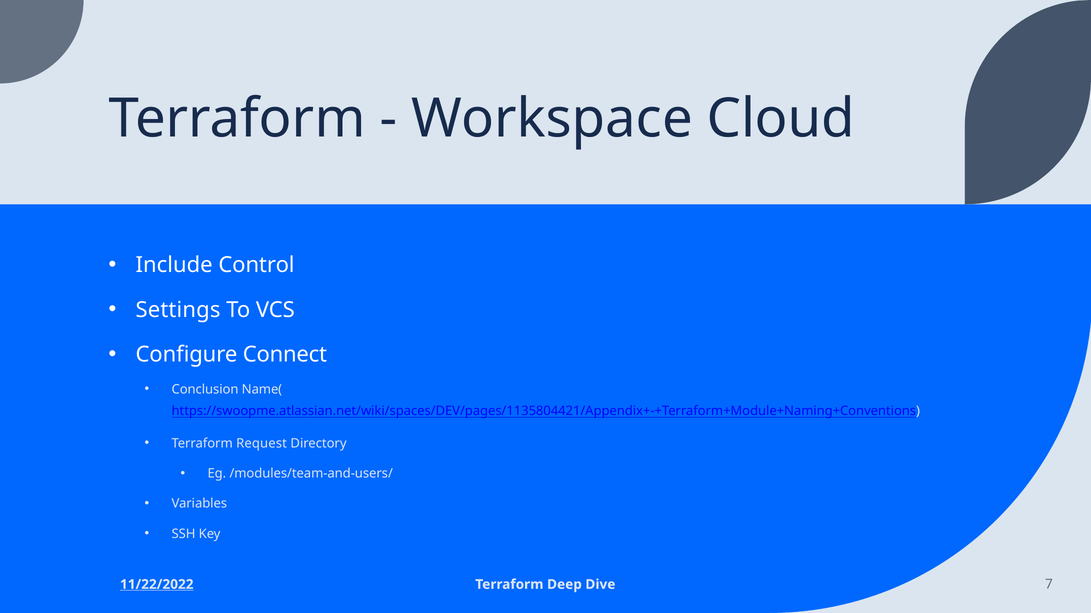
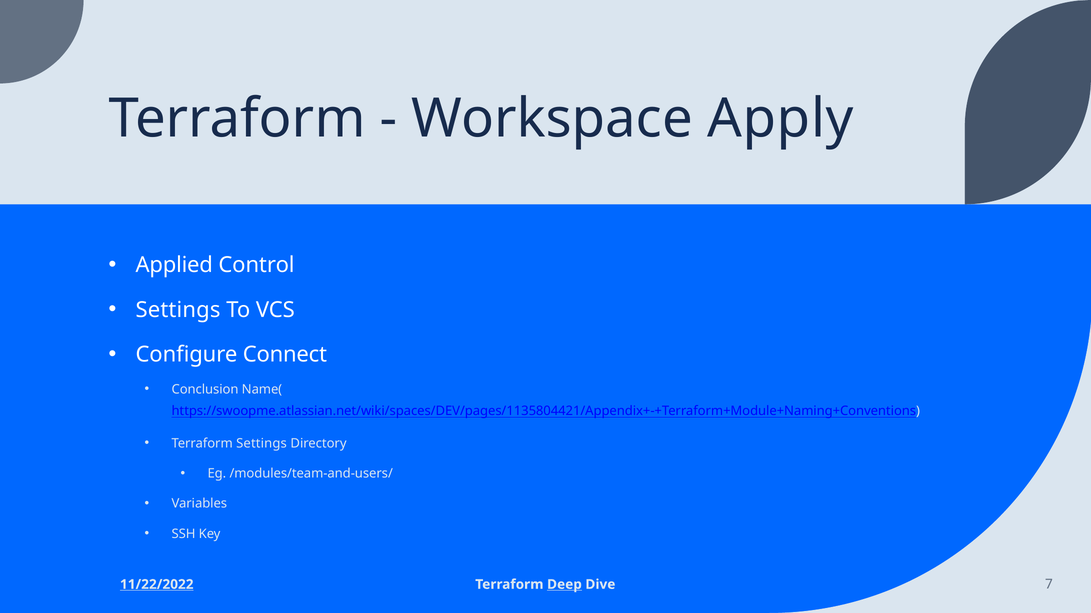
Cloud: Cloud -> Apply (780, 119)
Include: Include -> Applied (174, 265)
Terraform Request: Request -> Settings (262, 444)
Deep underline: none -> present (564, 585)
